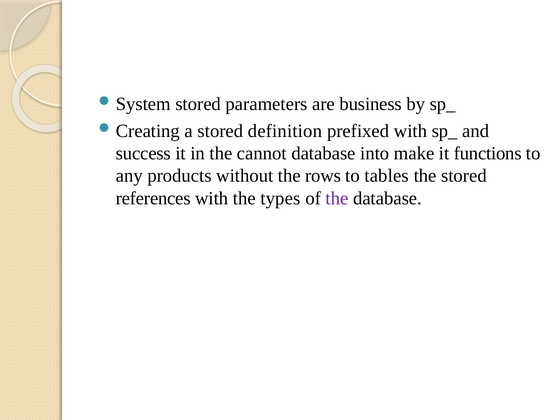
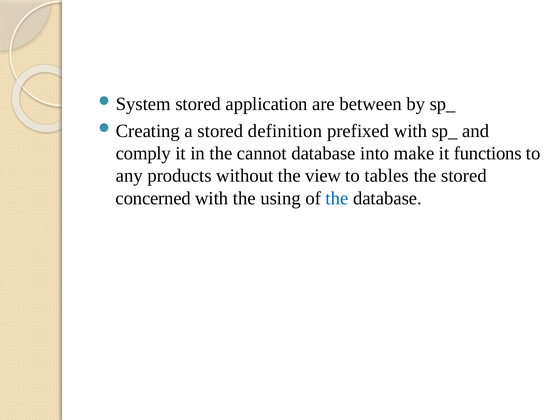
parameters: parameters -> application (267, 104)
business: business -> between (371, 104)
success: success -> comply (143, 153)
rows: rows -> view (323, 176)
references: references -> concerned (153, 198)
types: types -> using (281, 198)
the colour: purple -> blue (337, 198)
